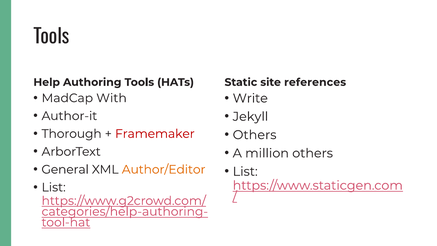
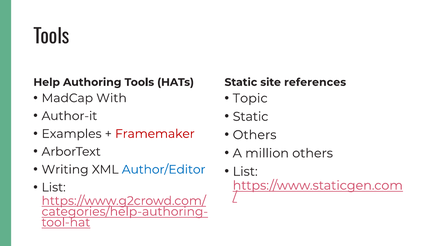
Write: Write -> Topic (250, 98)
Jekyll: Jekyll -> Static (251, 117)
Thorough: Thorough -> Examples (72, 134)
General: General -> Writing (65, 169)
Author/Editor colour: orange -> blue (164, 169)
